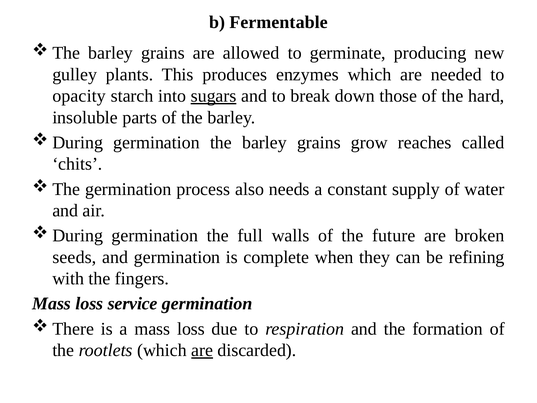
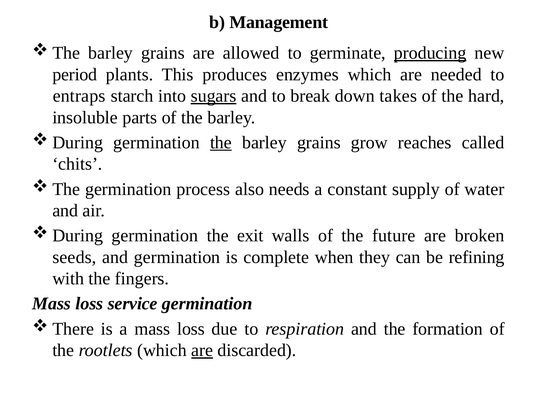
Fermentable: Fermentable -> Management (279, 22)
producing underline: none -> present (430, 53)
gulley: gulley -> period (75, 74)
opacity: opacity -> entraps (79, 96)
those: those -> takes (398, 96)
the underline: none -> present (221, 142)
full: full -> exit (250, 236)
